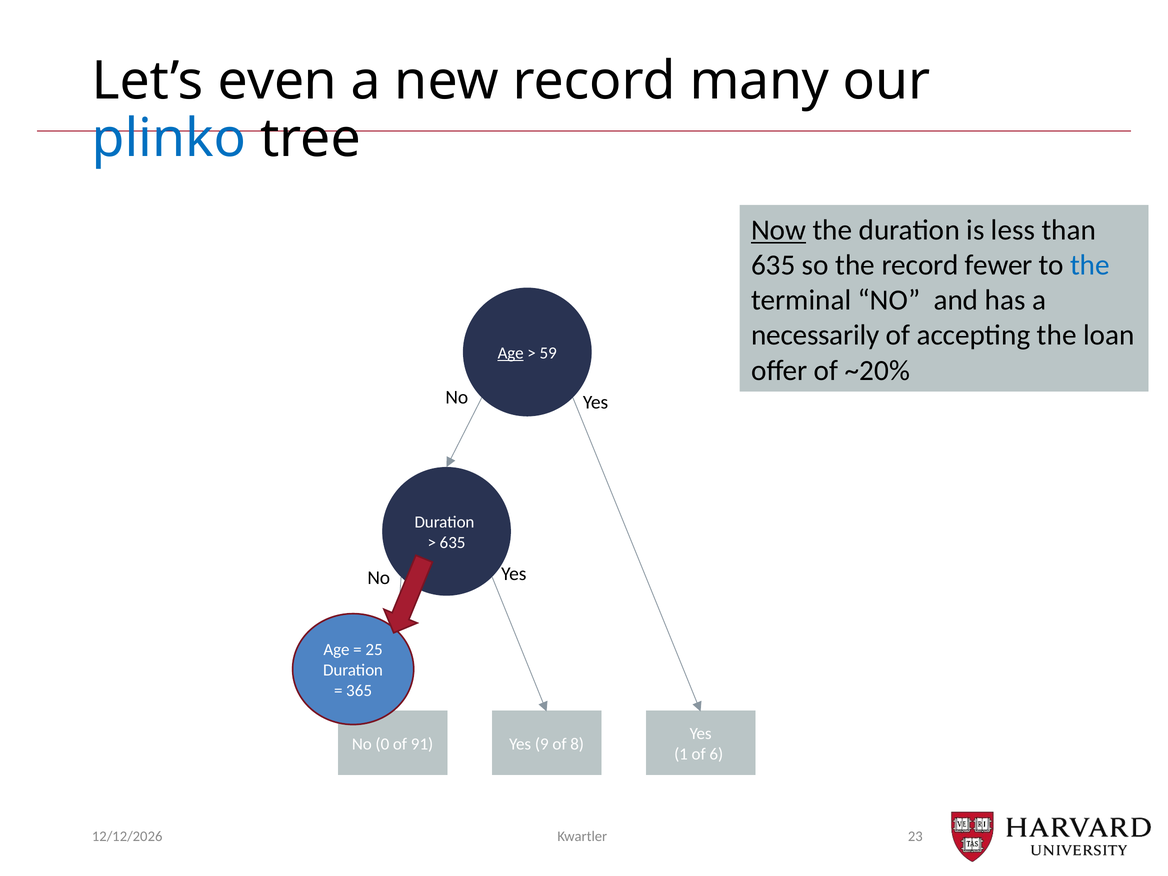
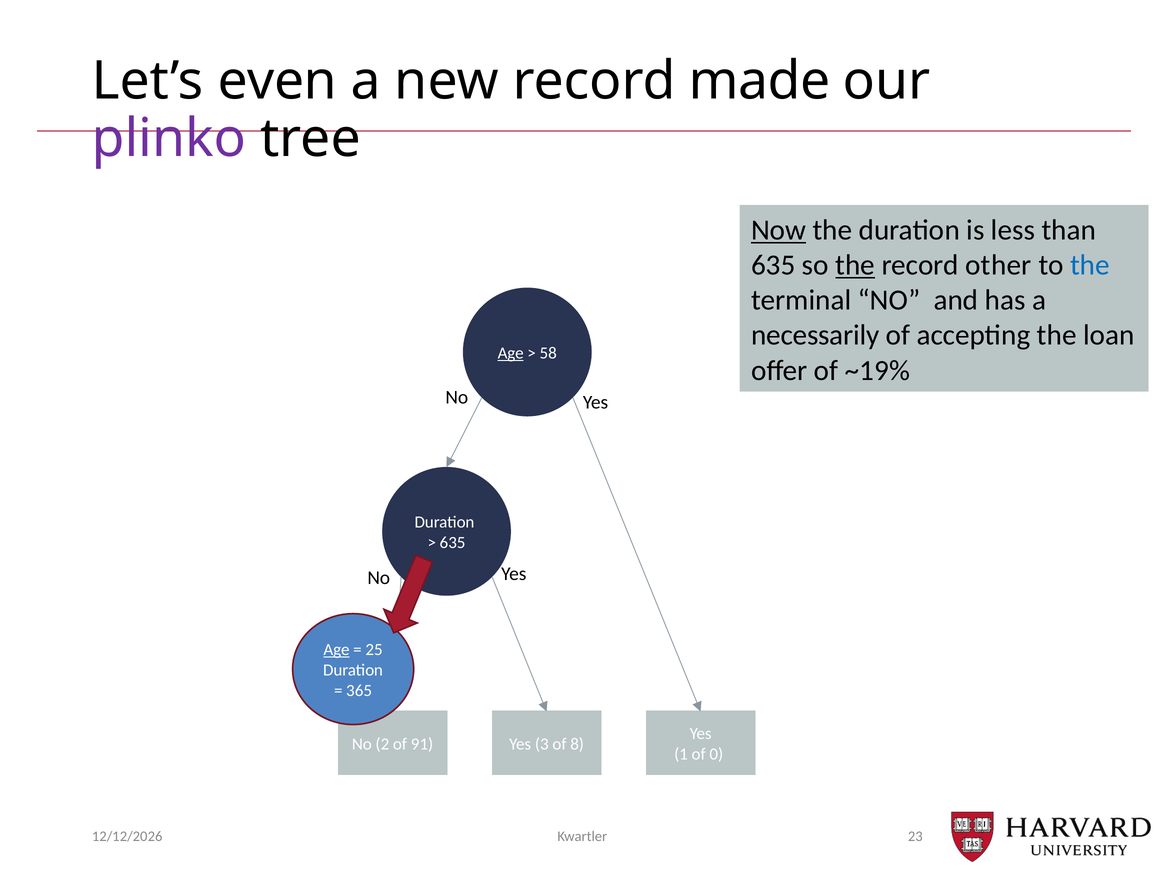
many: many -> made (760, 81)
plinko colour: blue -> purple (169, 139)
the underline: none -> present (855, 265)
fewer: fewer -> other (998, 265)
59: 59 -> 58 (548, 353)
~20%: ~20% -> ~19% (877, 370)
Age underline: none -> present (337, 650)
0: 0 -> 2 (382, 744)
9: 9 -> 3 (542, 744)
6: 6 -> 0 (716, 754)
